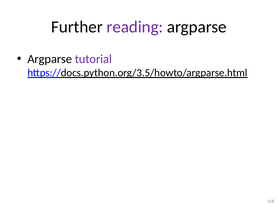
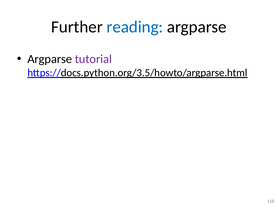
reading colour: purple -> blue (135, 27)
